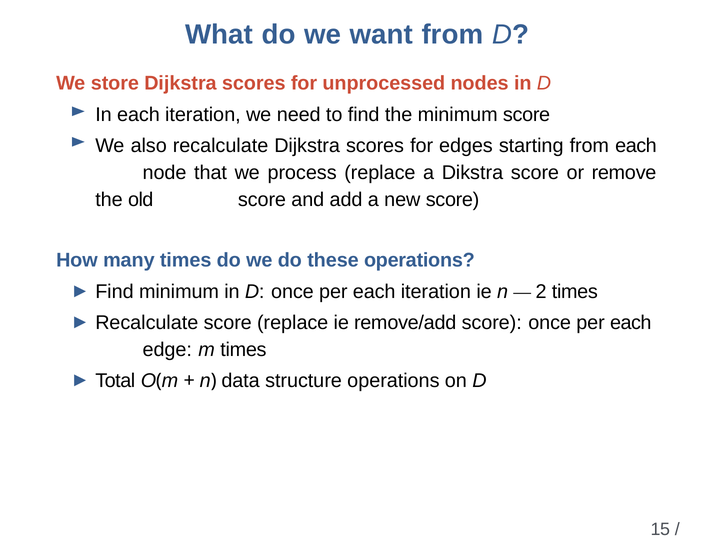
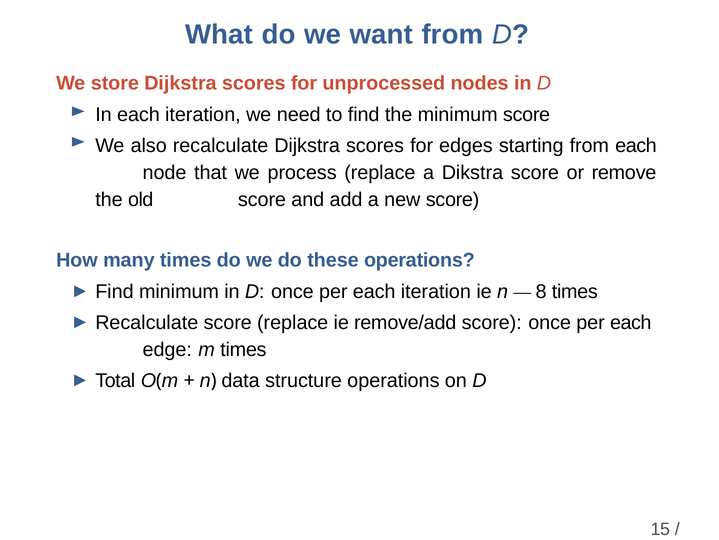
2: 2 -> 8 (541, 292)
